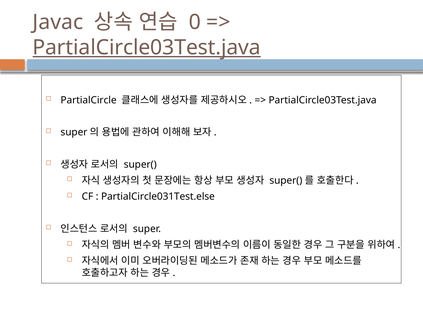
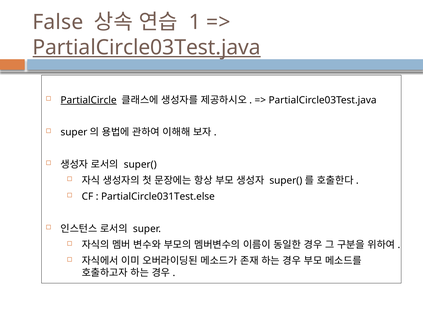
Javac: Javac -> False (58, 22)
0: 0 -> 1 (195, 22)
PartialCircle underline: none -> present (89, 100)
